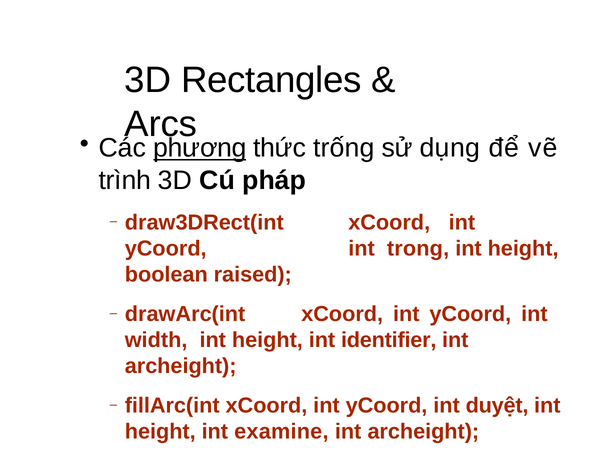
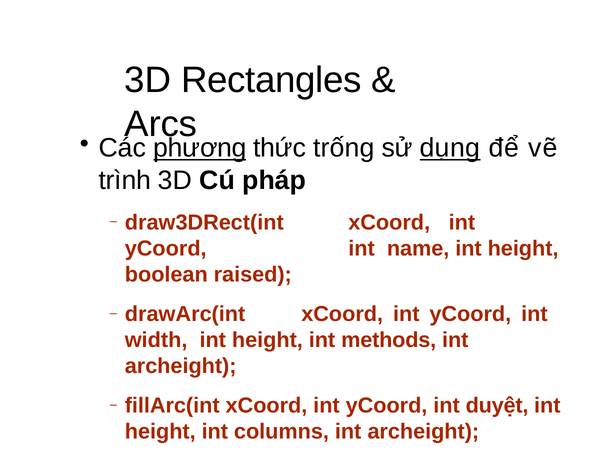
dụng underline: none -> present (450, 148)
trong: trong -> name (418, 248)
identifier: identifier -> methods (389, 340)
examine: examine -> columns (281, 432)
